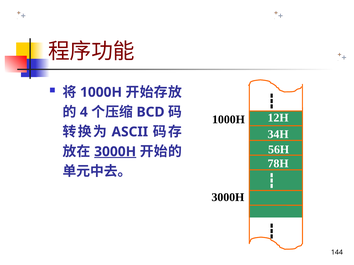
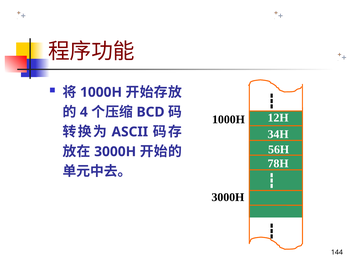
3000H underline: present -> none (115, 152)
